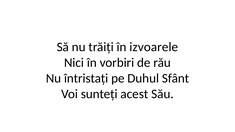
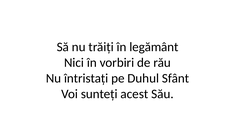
izvoarele: izvoarele -> legământ (154, 47)
